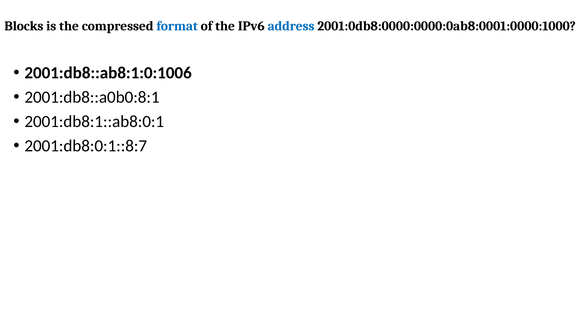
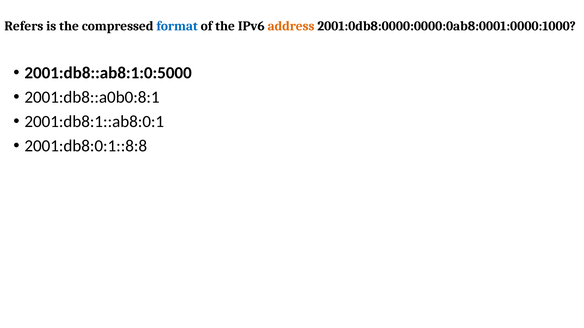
Blocks: Blocks -> Refers (24, 26)
address colour: blue -> orange (291, 26)
2001:db8::ab8:1:0:1006: 2001:db8::ab8:1:0:1006 -> 2001:db8::ab8:1:0:5000 (108, 73)
2001:db8:0:1::8:7: 2001:db8:0:1::8:7 -> 2001:db8:0:1::8:8 (86, 146)
